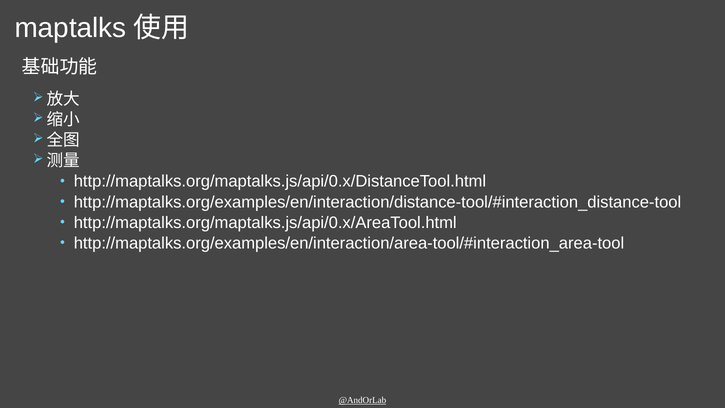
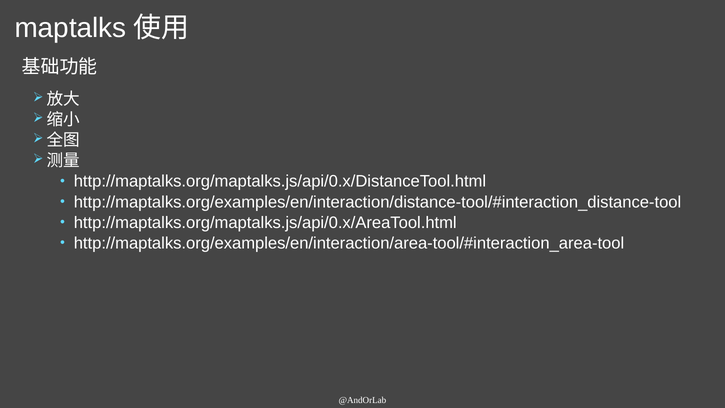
@AndOrLab underline: present -> none (362, 400)
